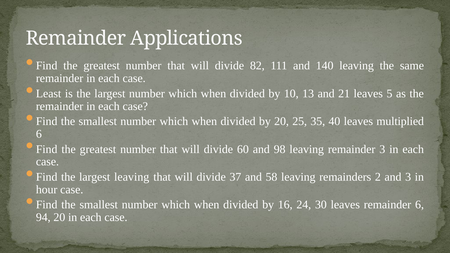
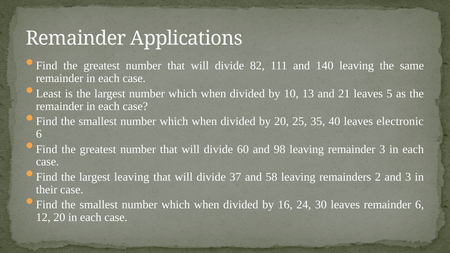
multiplied: multiplied -> electronic (400, 121)
hour: hour -> their (47, 190)
94: 94 -> 12 (43, 218)
